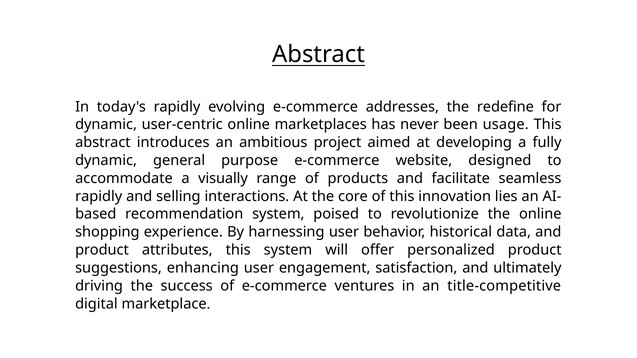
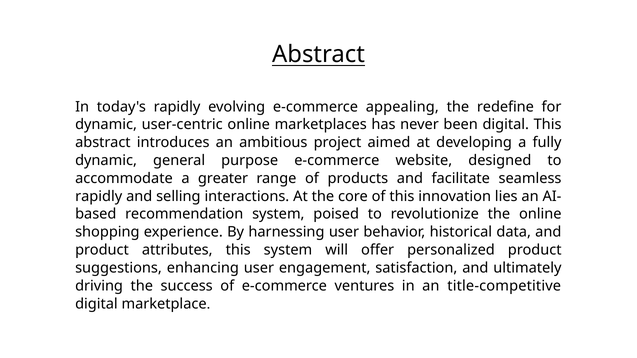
addresses: addresses -> appealing (402, 107)
been usage: usage -> digital (506, 125)
visually: visually -> greater (223, 179)
